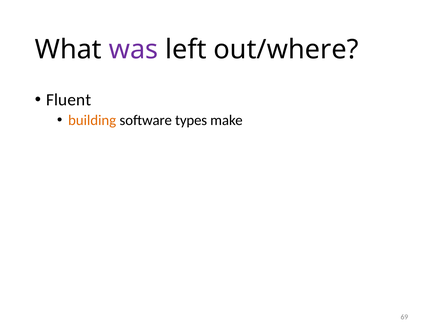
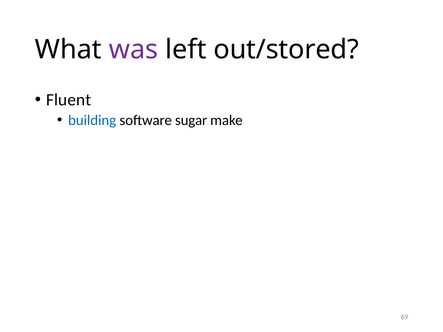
out/where: out/where -> out/stored (286, 50)
building colour: orange -> blue (92, 120)
types: types -> sugar (191, 120)
